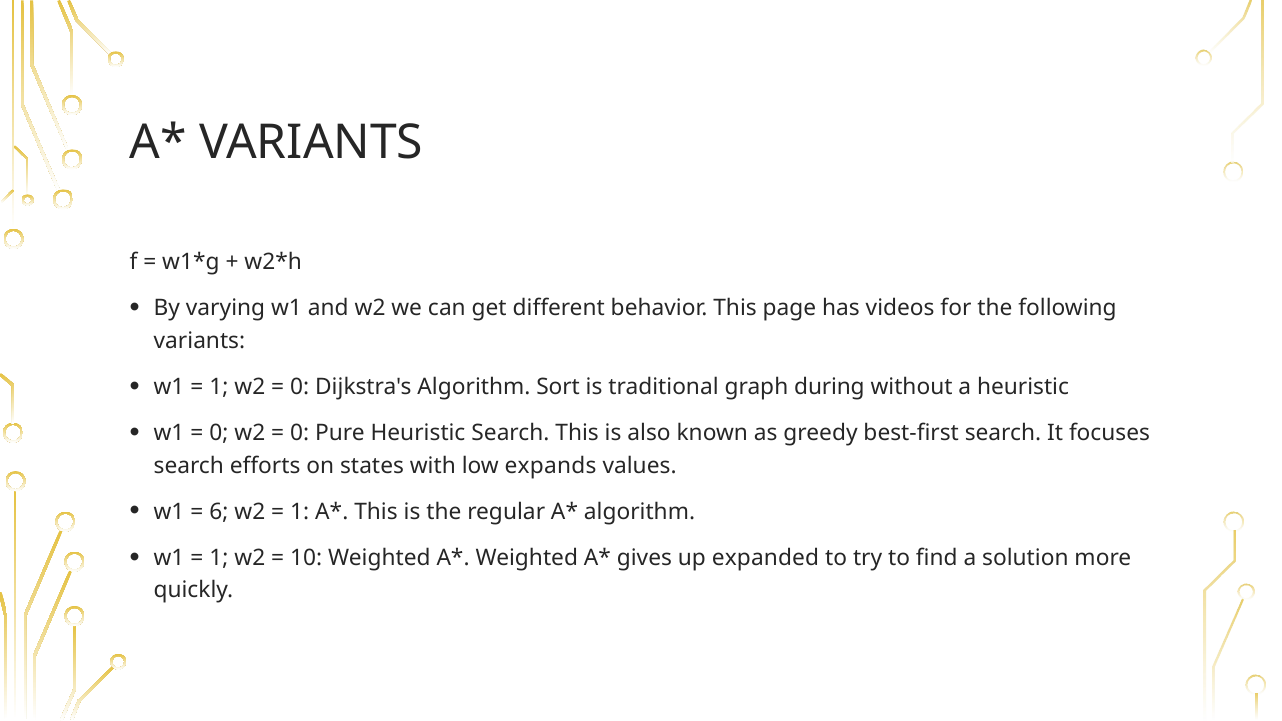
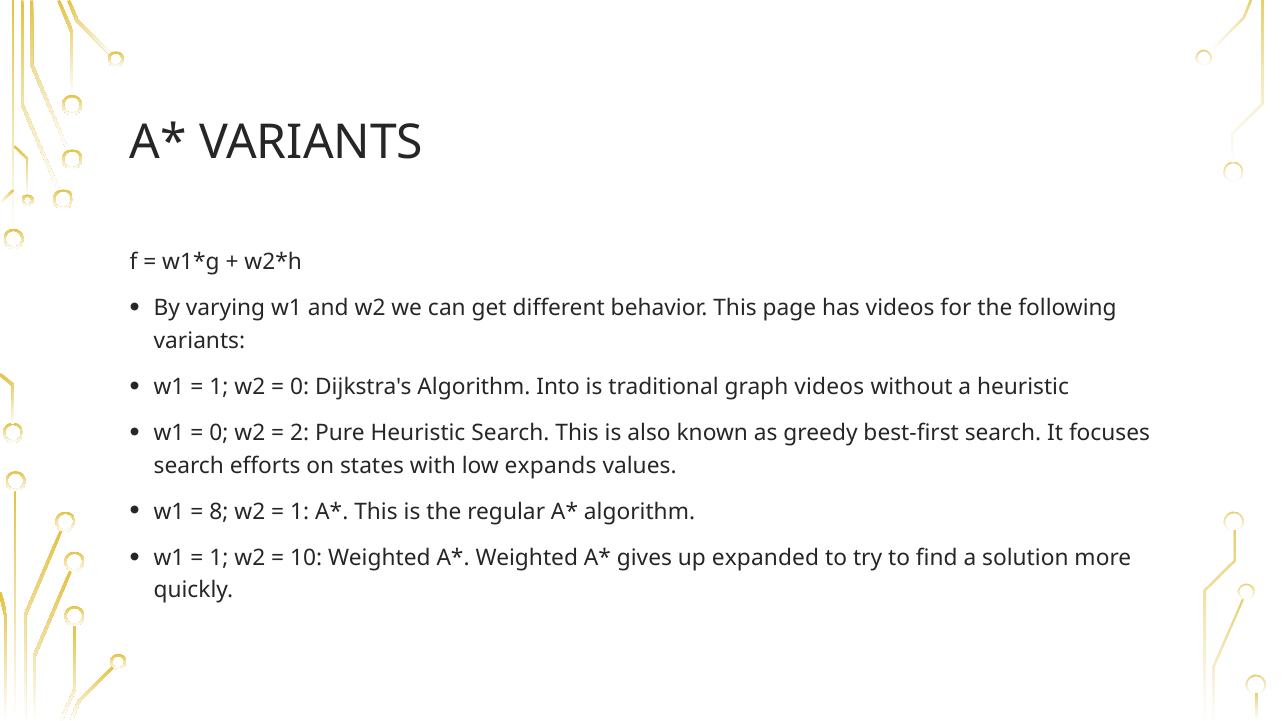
Sort: Sort -> Into (558, 387)
graph during: during -> videos (829, 387)
0: 0 -> 2 (300, 433)
6: 6 -> 8 (219, 512)
